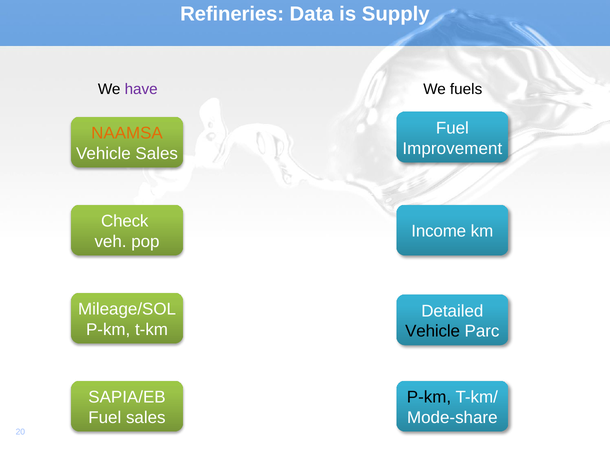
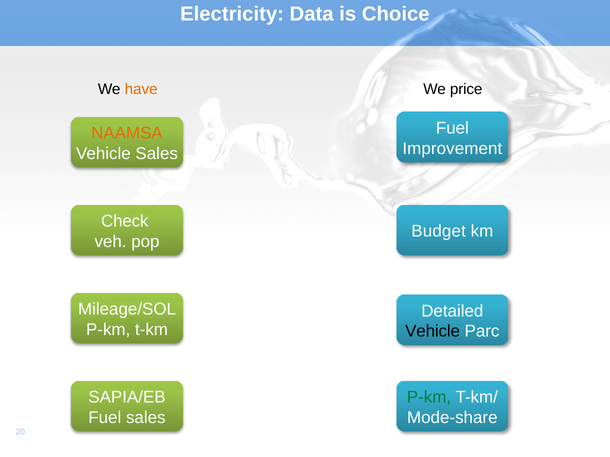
Refineries: Refineries -> Electricity (232, 14)
Supply: Supply -> Choice (396, 14)
have colour: purple -> orange (141, 89)
fuels: fuels -> price (466, 89)
Income: Income -> Budget (439, 232)
P-km colour: black -> green (429, 398)
